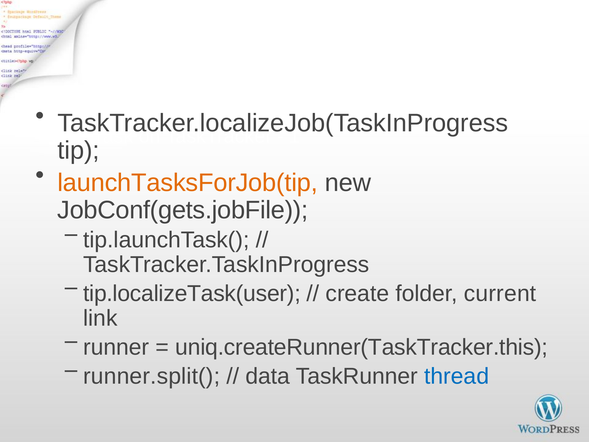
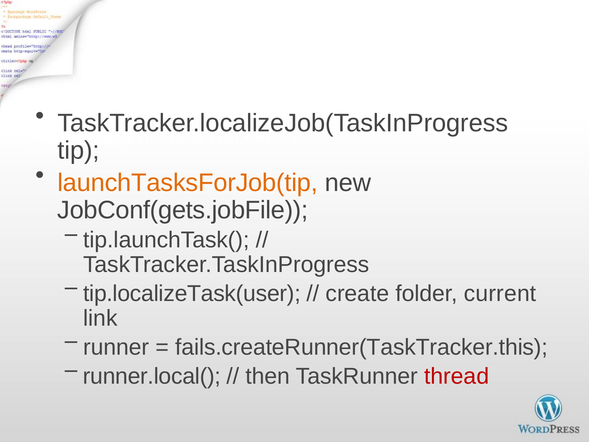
uniq.createRunner(TaskTracker.this: uniq.createRunner(TaskTracker.this -> fails.createRunner(TaskTracker.this (362, 347)
runner.split(: runner.split( -> runner.local( (152, 376)
data: data -> then (268, 376)
thread colour: blue -> red (457, 376)
